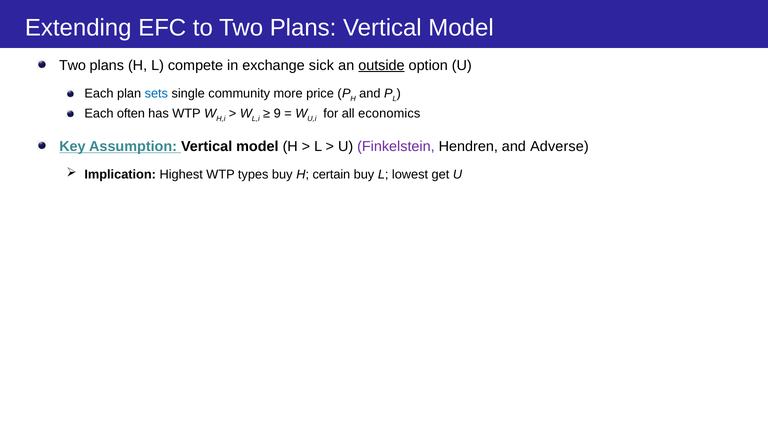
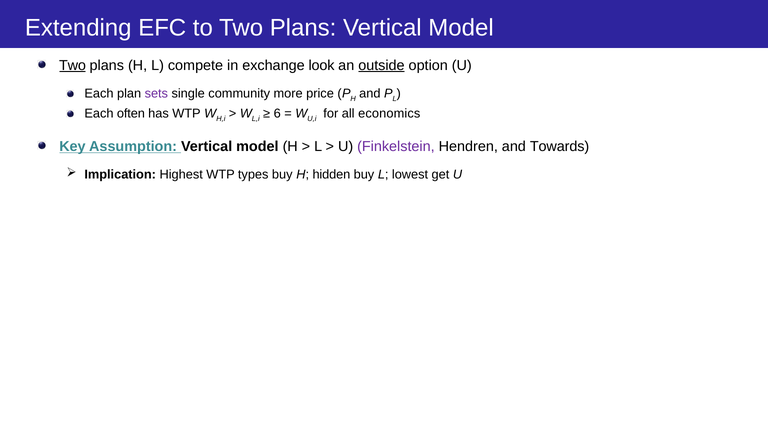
Two underline: none -> present (73, 65)
sick: sick -> look (322, 65)
sets colour: blue -> purple (156, 94)
9: 9 -> 6 (277, 114)
Adverse: Adverse -> Towards (560, 146)
certain: certain -> hidden (331, 175)
